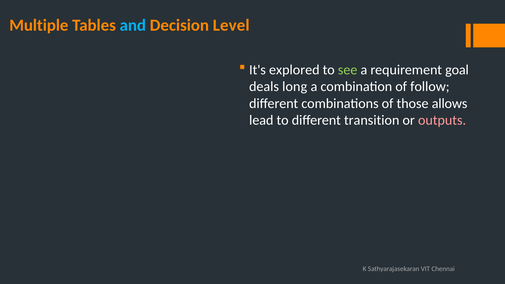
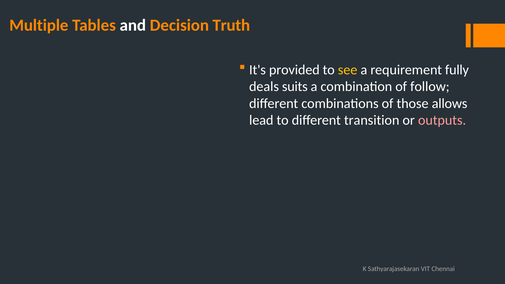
and colour: light blue -> white (133, 25)
Level: Level -> Truth (231, 25)
explored: explored -> provided (294, 70)
see colour: light green -> yellow (348, 70)
goal: goal -> fully (457, 70)
long: long -> suits (295, 87)
